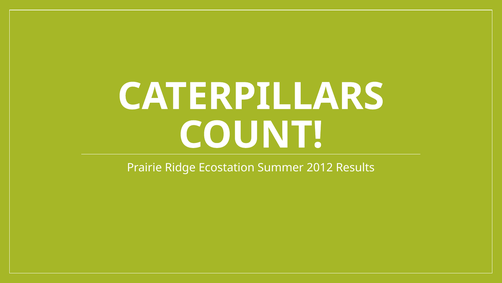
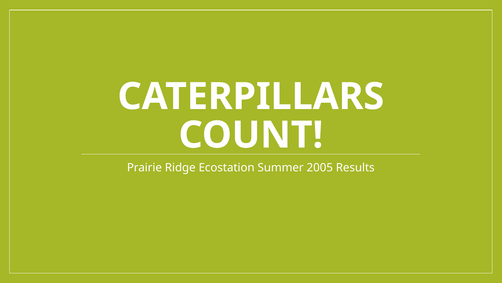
2012: 2012 -> 2005 (320, 167)
